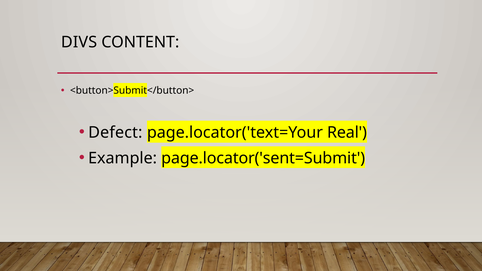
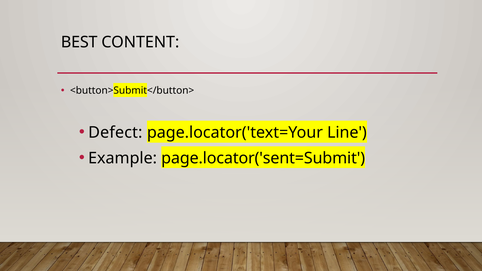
DIVS: DIVS -> BEST (79, 42)
Real: Real -> Line (347, 133)
